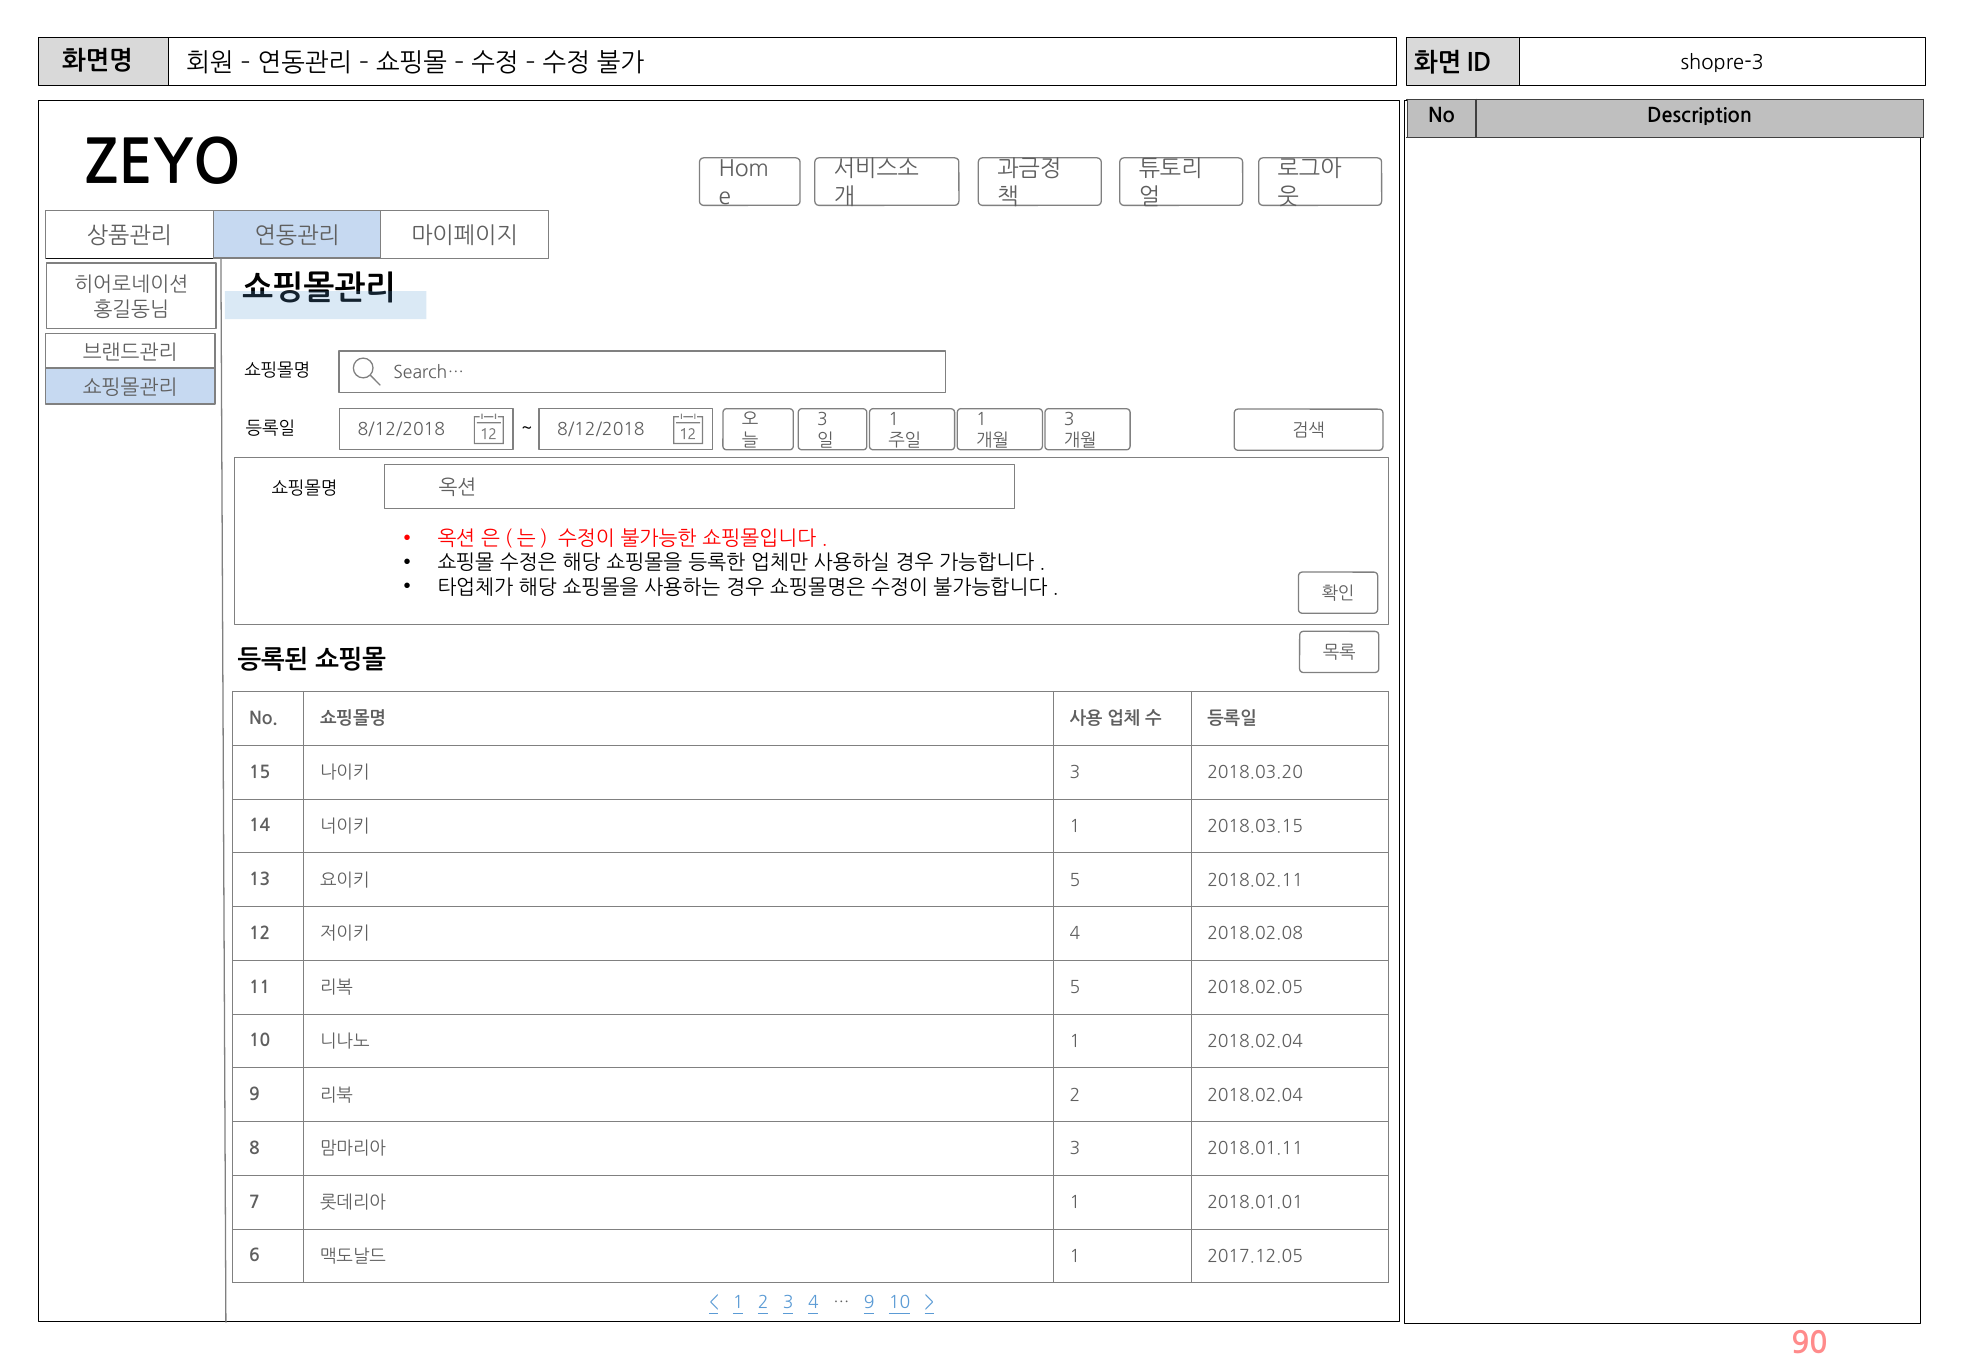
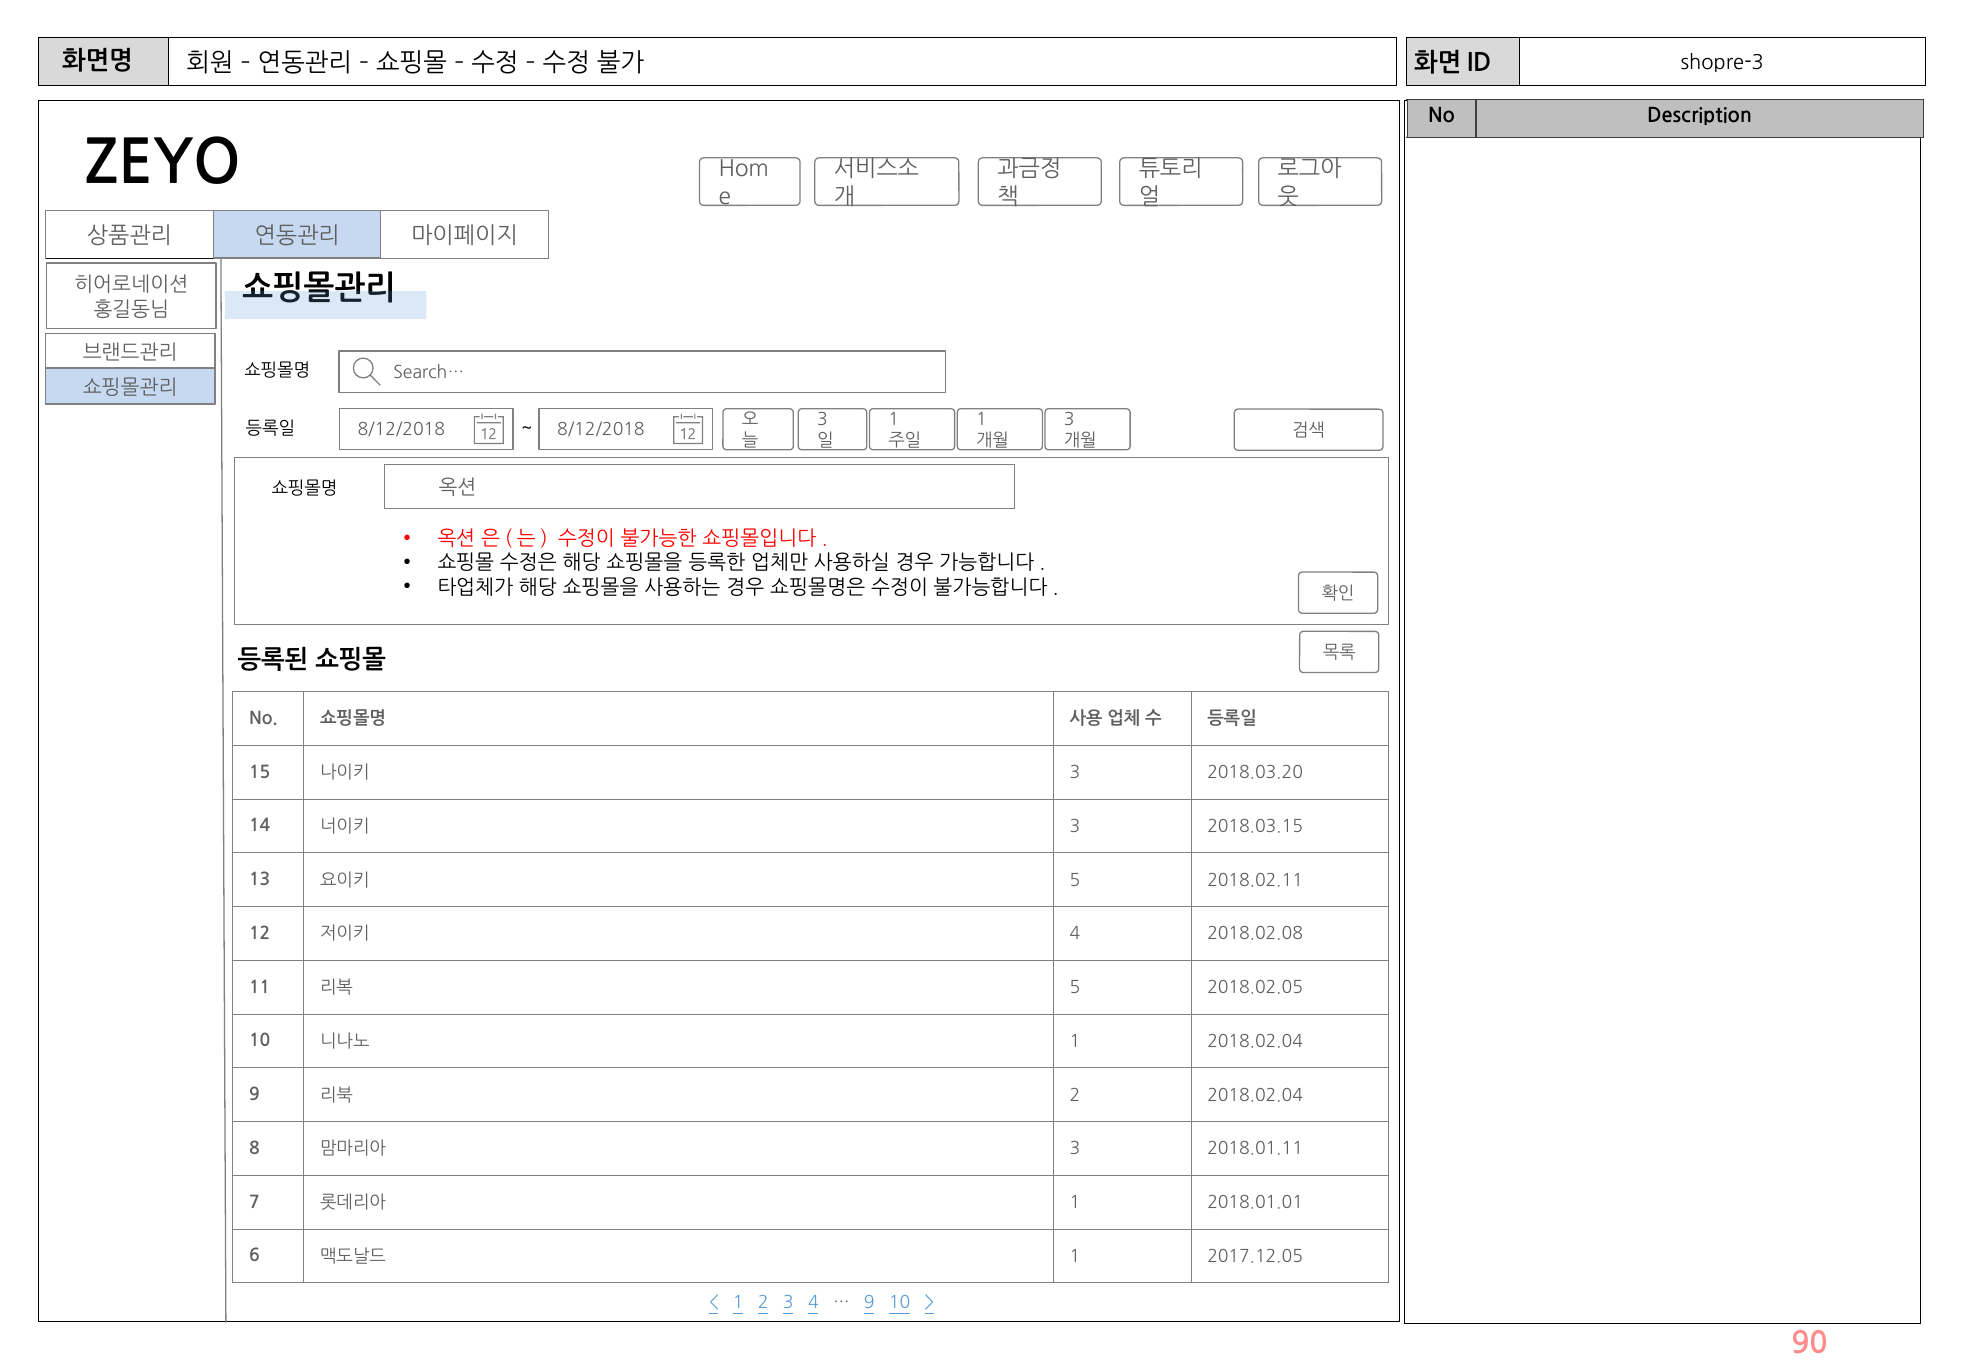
1: 1 -> 3 (1075, 826)
